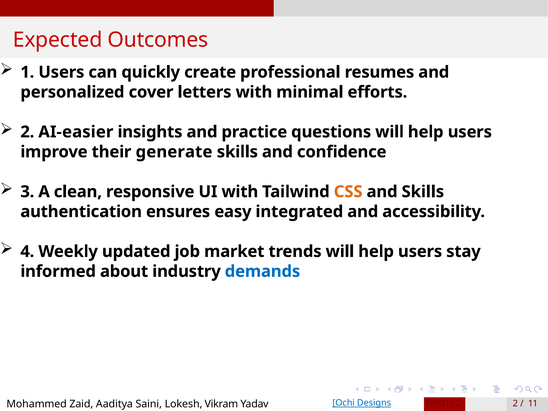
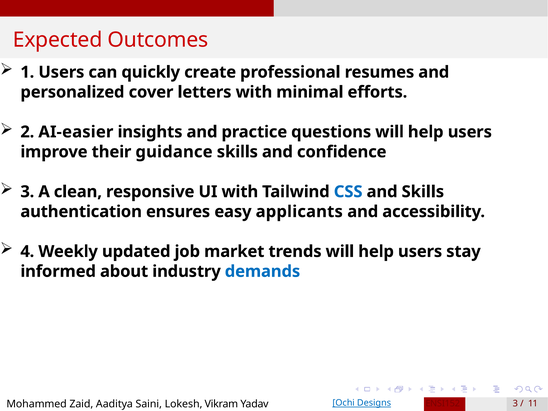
generate: generate -> guidance (174, 152)
CSS colour: orange -> blue (348, 192)
integrated: integrated -> applicants (299, 212)
ENSI152 2: 2 -> 3 (515, 404)
